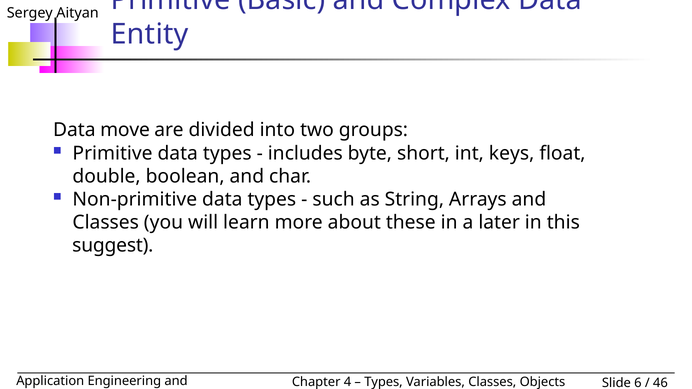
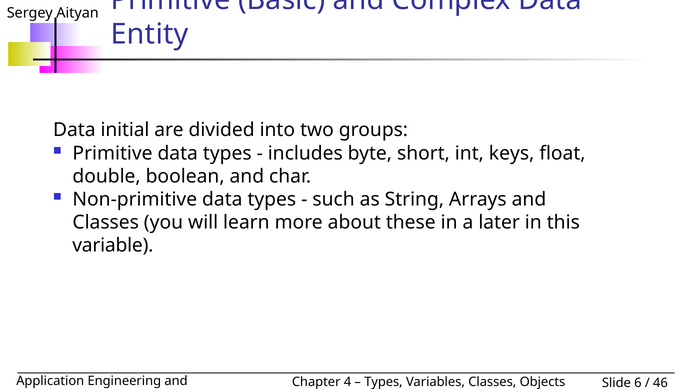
move: move -> initial (125, 130)
suggest: suggest -> variable (113, 246)
